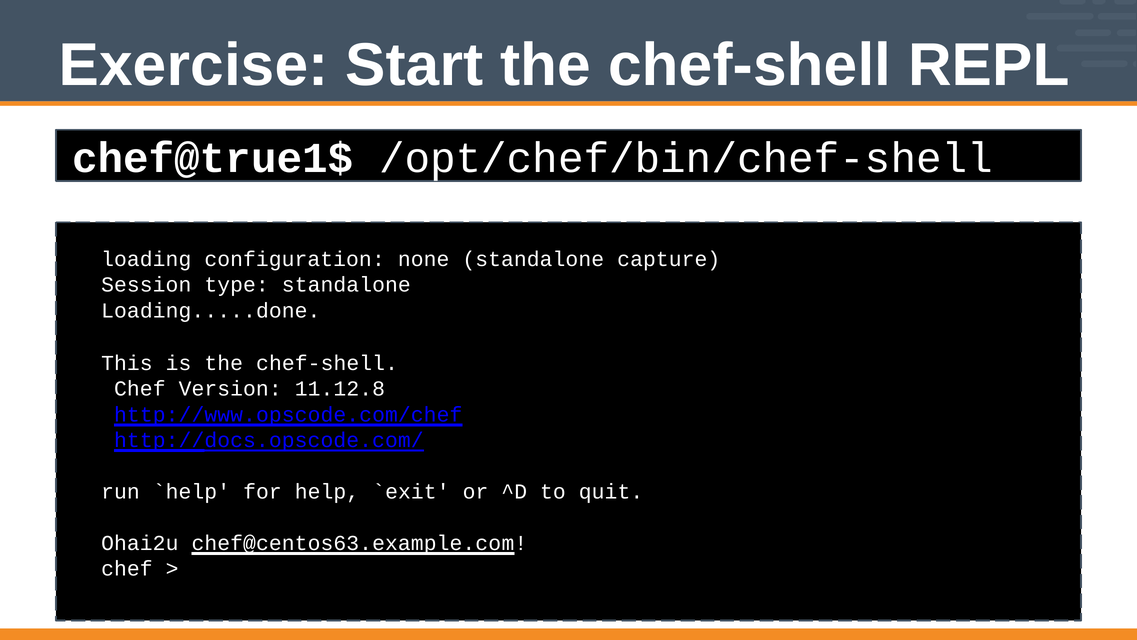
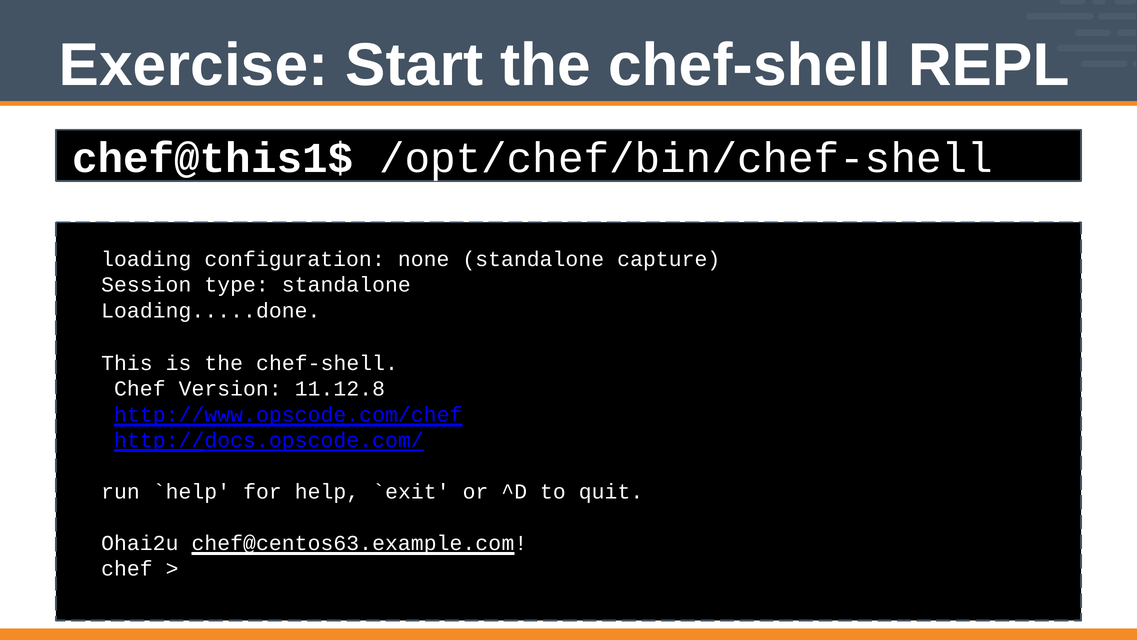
chef@true1$: chef@true1$ -> chef@this1$ (213, 158)
